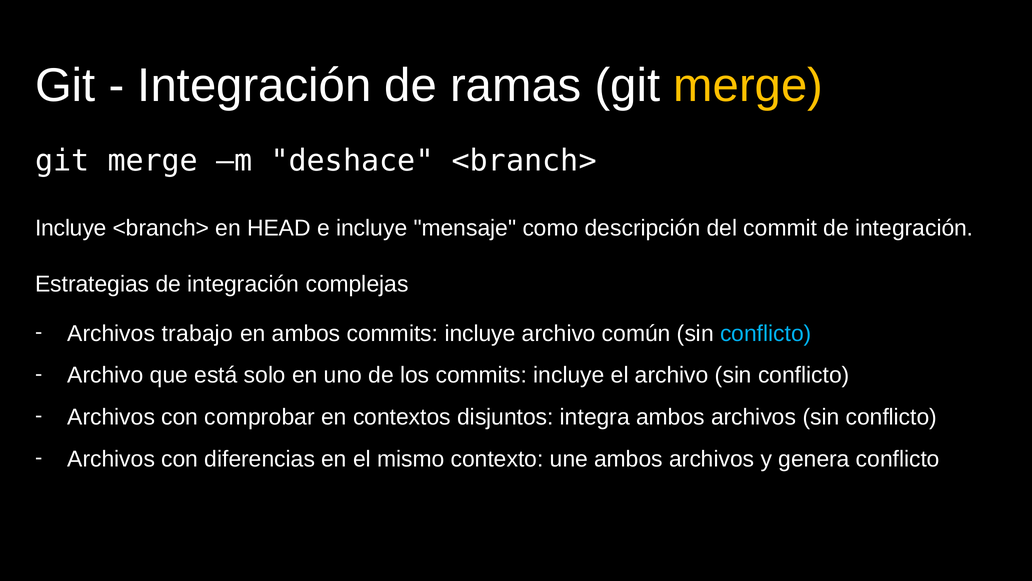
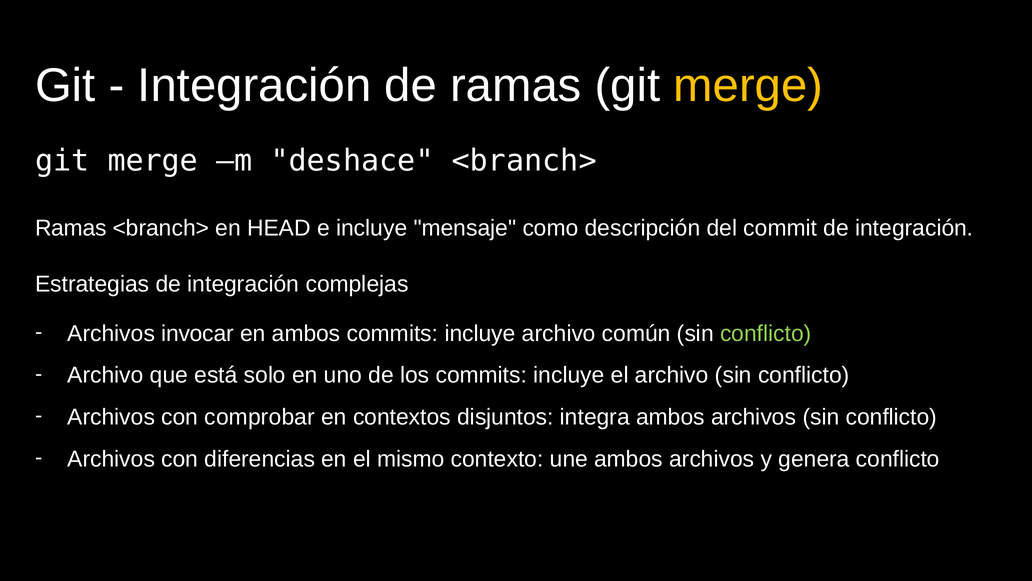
Incluye: Incluye -> Ramas (71, 228)
trabajo: trabajo -> invocar (198, 333)
conflicto colour: light blue -> light green (766, 333)
